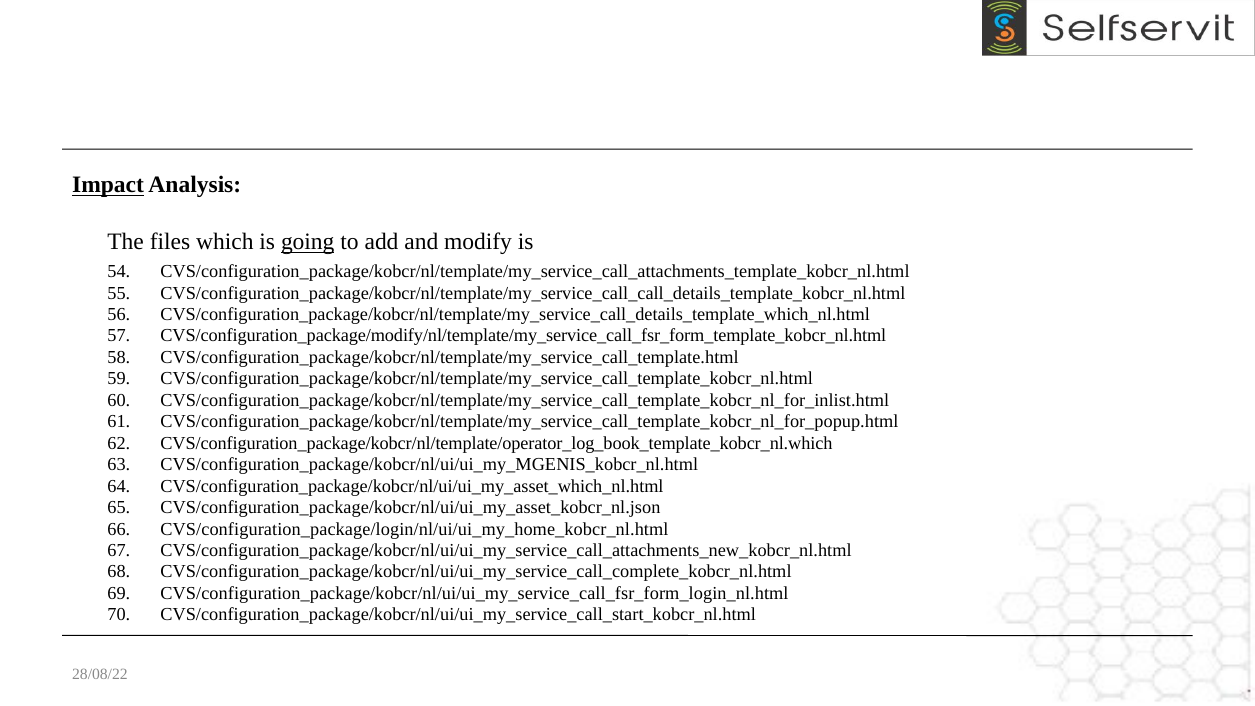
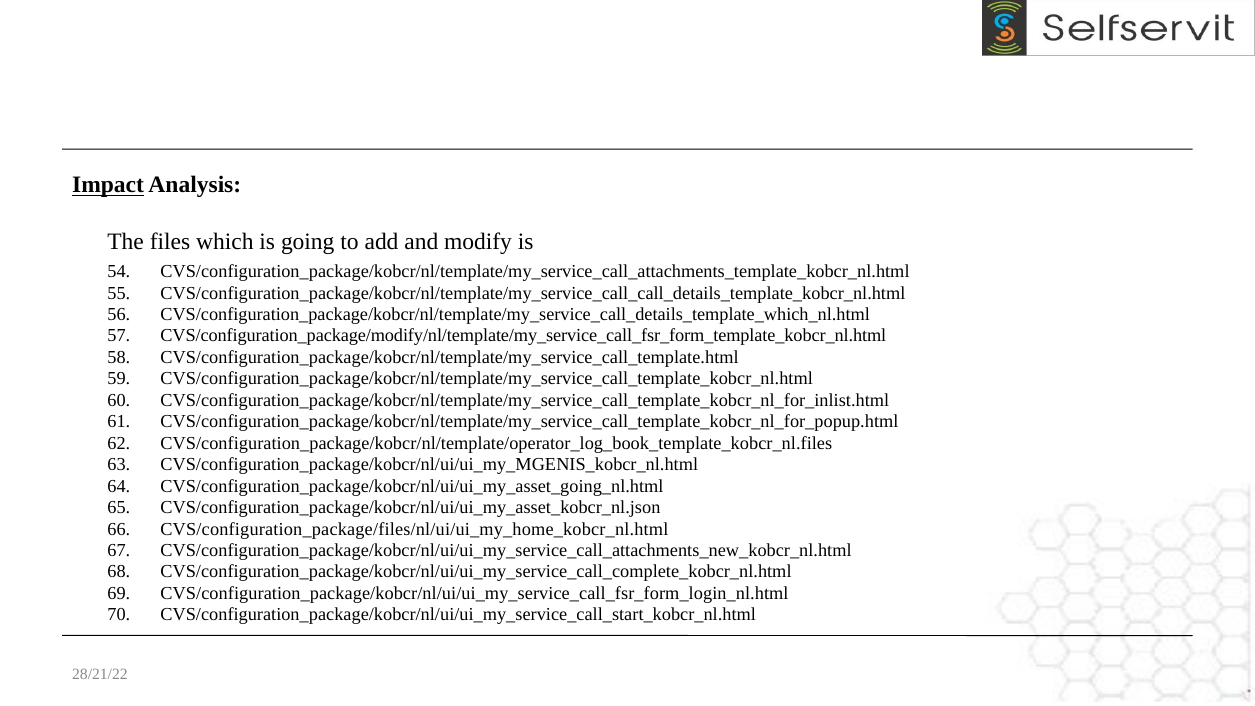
going underline: present -> none (308, 242)
CVS/configuration_package/kobcr/nl/template/operator_log_book_template_kobcr_nl.which: CVS/configuration_package/kobcr/nl/template/operator_log_book_template_kobcr_nl.which -> CVS/configuration_package/kobcr/nl/template/operator_log_book_template_kobcr_nl.files (496, 443)
CVS/configuration_package/kobcr/nl/ui/ui_my_asset_which_nl.html: CVS/configuration_package/kobcr/nl/ui/ui_my_asset_which_nl.html -> CVS/configuration_package/kobcr/nl/ui/ui_my_asset_going_nl.html (412, 486)
CVS/configuration_package/login/nl/ui/ui_my_home_kobcr_nl.html: CVS/configuration_package/login/nl/ui/ui_my_home_kobcr_nl.html -> CVS/configuration_package/files/nl/ui/ui_my_home_kobcr_nl.html (414, 529)
28/08/22: 28/08/22 -> 28/21/22 (100, 674)
